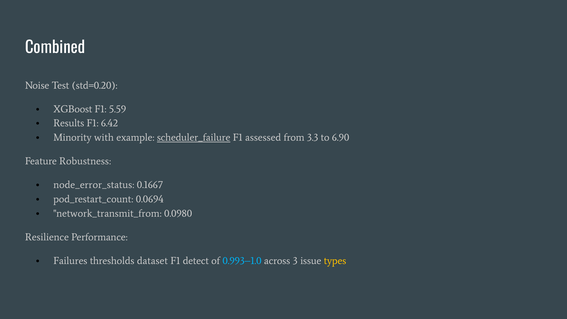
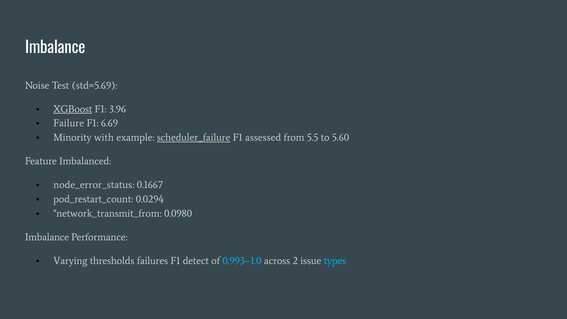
Combined: Combined -> Imbalance (55, 48)
std=0.20: std=0.20 -> std=5.69 (95, 85)
XGBoost underline: none -> present (73, 109)
5.59: 5.59 -> 3.96 (118, 109)
Results: Results -> Failure (69, 123)
6.42: 6.42 -> 6.69 (109, 123)
3.3: 3.3 -> 5.5 (313, 137)
6.90: 6.90 -> 5.60 (341, 137)
Robustness: Robustness -> Imbalanced (85, 161)
0.0694: 0.0694 -> 0.0294 (150, 199)
Resilience: Resilience -> Imbalance (47, 237)
Failures: Failures -> Varying (70, 261)
dataset: dataset -> failures (152, 261)
3: 3 -> 2 (295, 261)
types colour: yellow -> light blue (335, 261)
